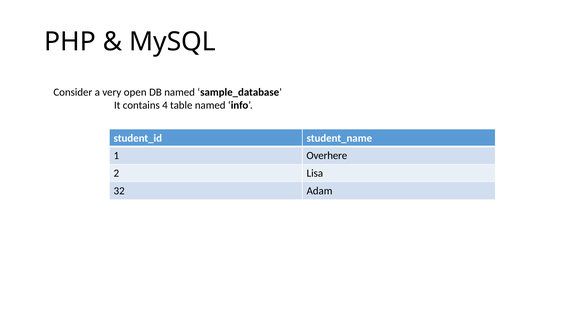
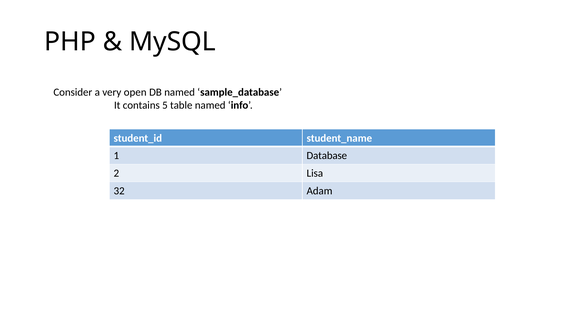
4: 4 -> 5 (165, 105)
Overhere: Overhere -> Database (327, 155)
